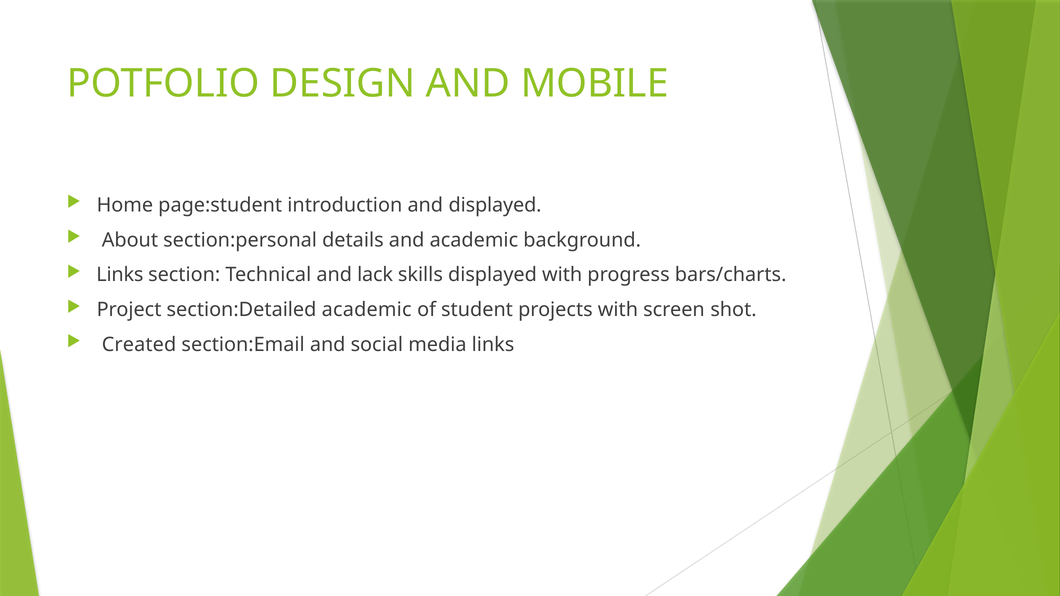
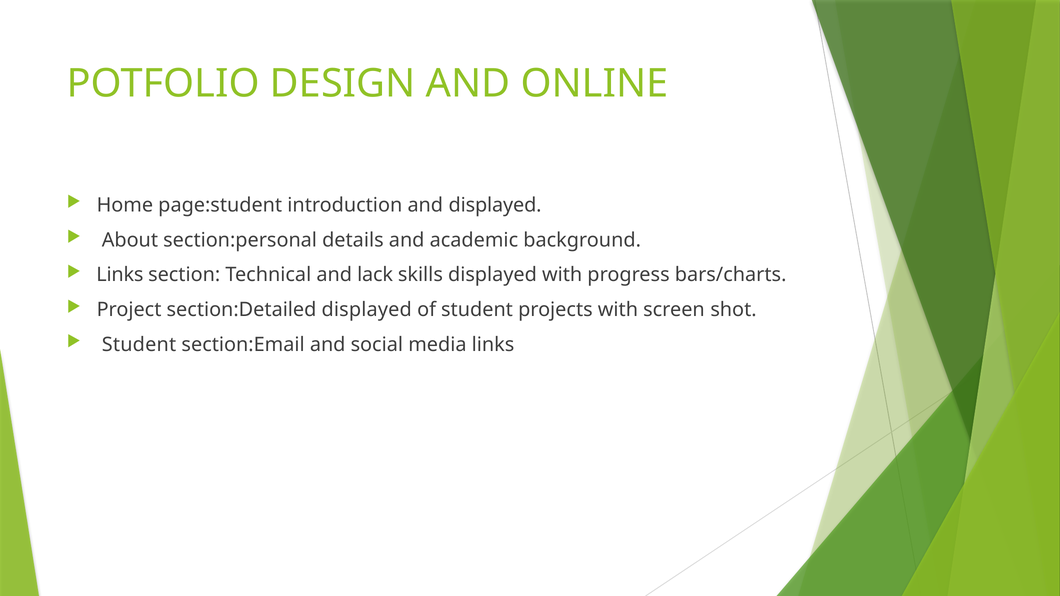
MOBILE: MOBILE -> ONLINE (595, 84)
section:Detailed academic: academic -> displayed (367, 310)
Created: Created -> Student (139, 345)
